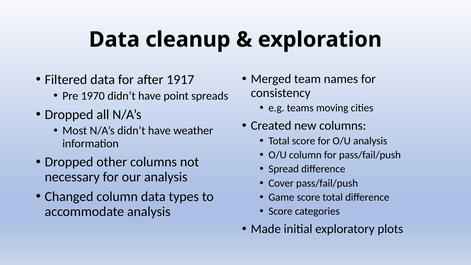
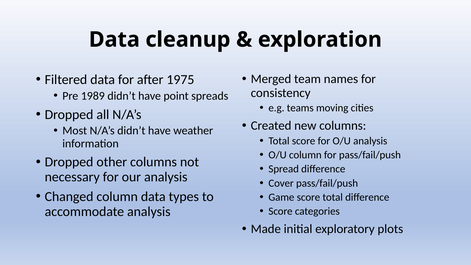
1917: 1917 -> 1975 (180, 80)
1970: 1970 -> 1989 (93, 96)
